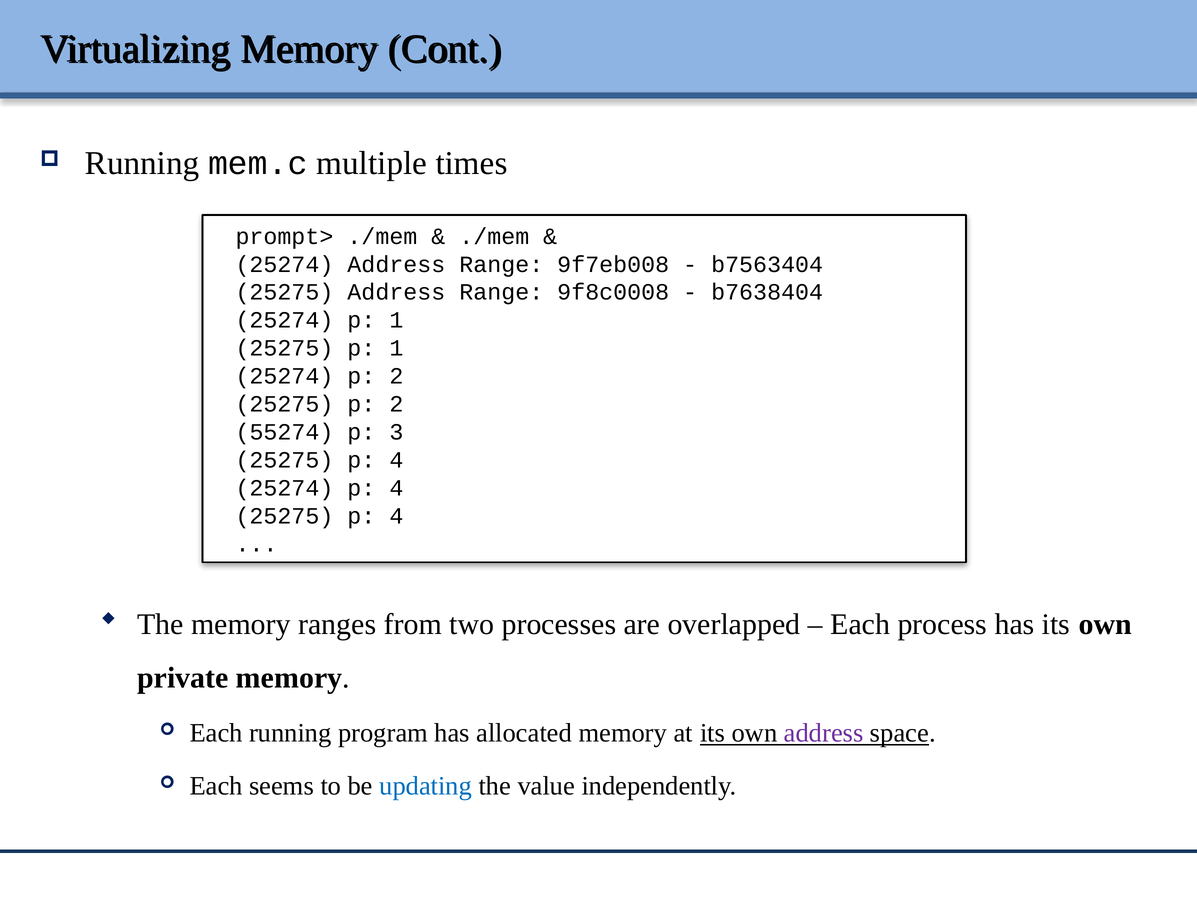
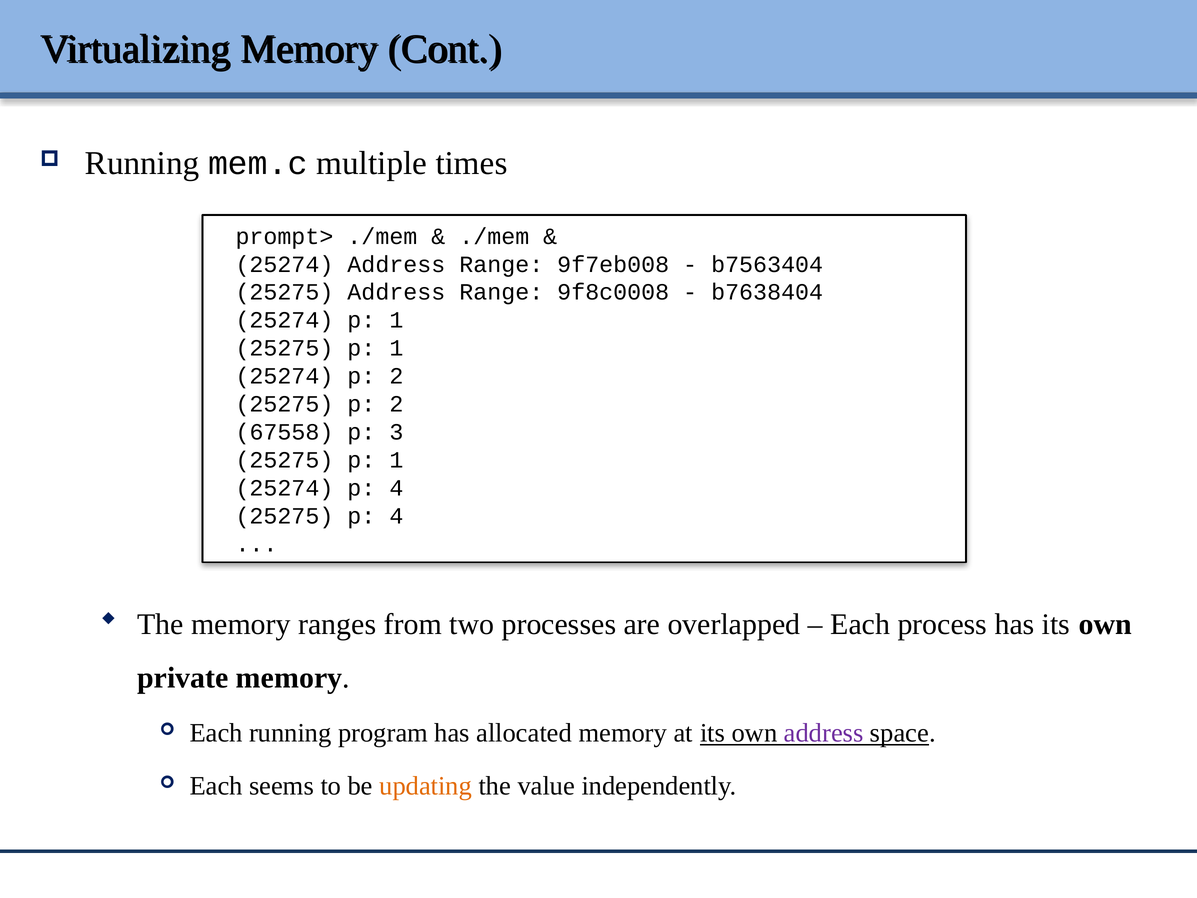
55274: 55274 -> 67558 (284, 432)
4: 4 -> 1 (396, 460)
updating colour: blue -> orange (426, 786)
